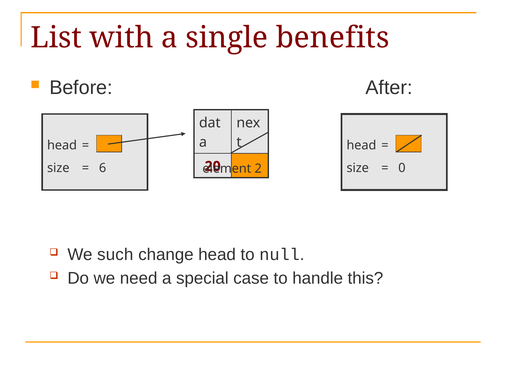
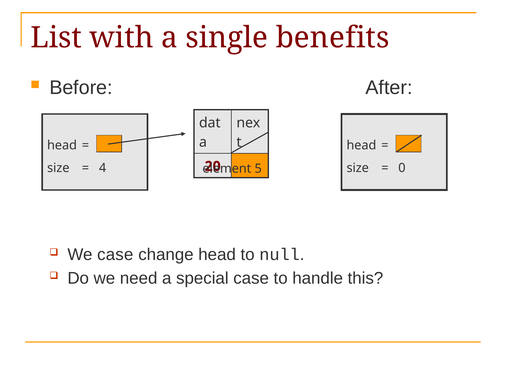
6: 6 -> 4 (103, 168)
2: 2 -> 5 (258, 169)
We such: such -> case (115, 254)
